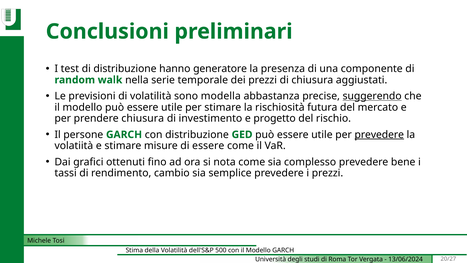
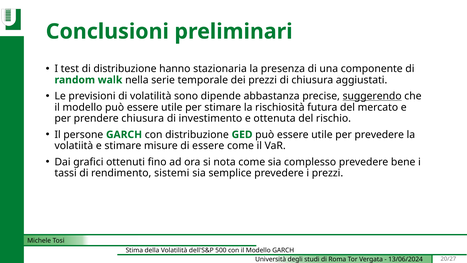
generatore: generatore -> stazionaria (220, 69)
modella: modella -> dipende (221, 96)
progetto: progetto -> ottenuta (275, 118)
prevedere underline: present -> none (379, 134)
cambio: cambio -> sistemi (172, 173)
